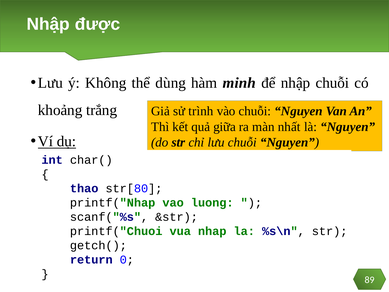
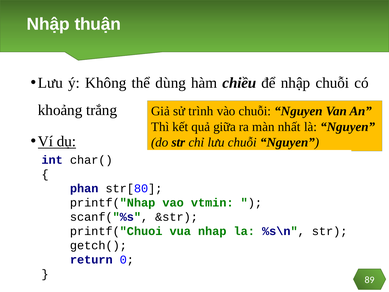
được: được -> thuận (98, 24)
minh: minh -> chiều (239, 83)
thao: thao -> phan (84, 188)
luong: luong -> vtmin (212, 203)
